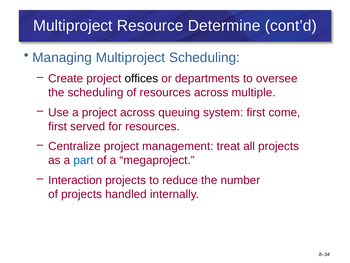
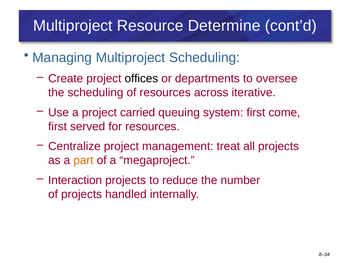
multiple: multiple -> iterative (254, 92)
project across: across -> carried (138, 112)
part colour: blue -> orange (83, 160)
